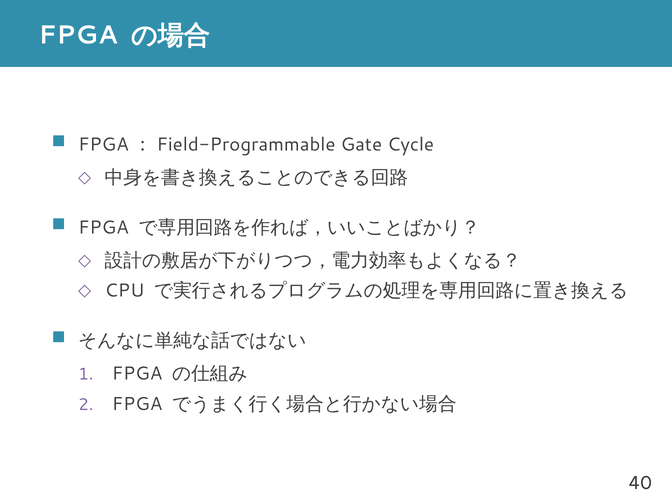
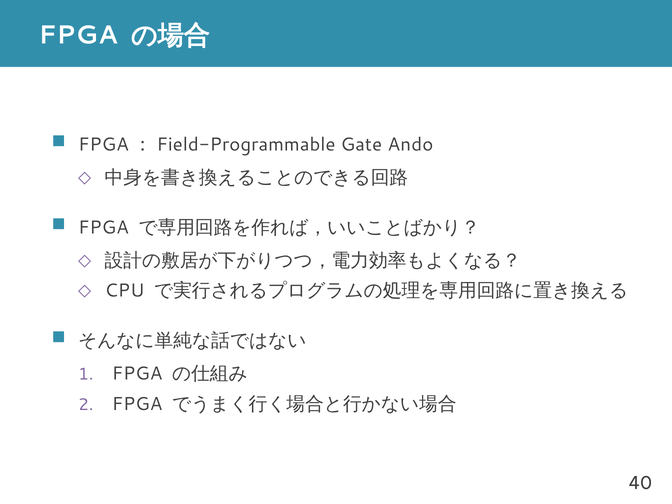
Cycle: Cycle -> Ando (410, 145)
